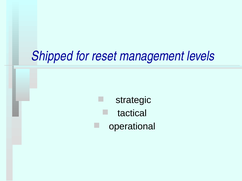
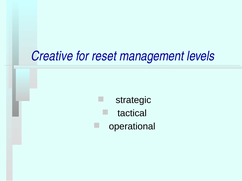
Shipped: Shipped -> Creative (52, 56)
